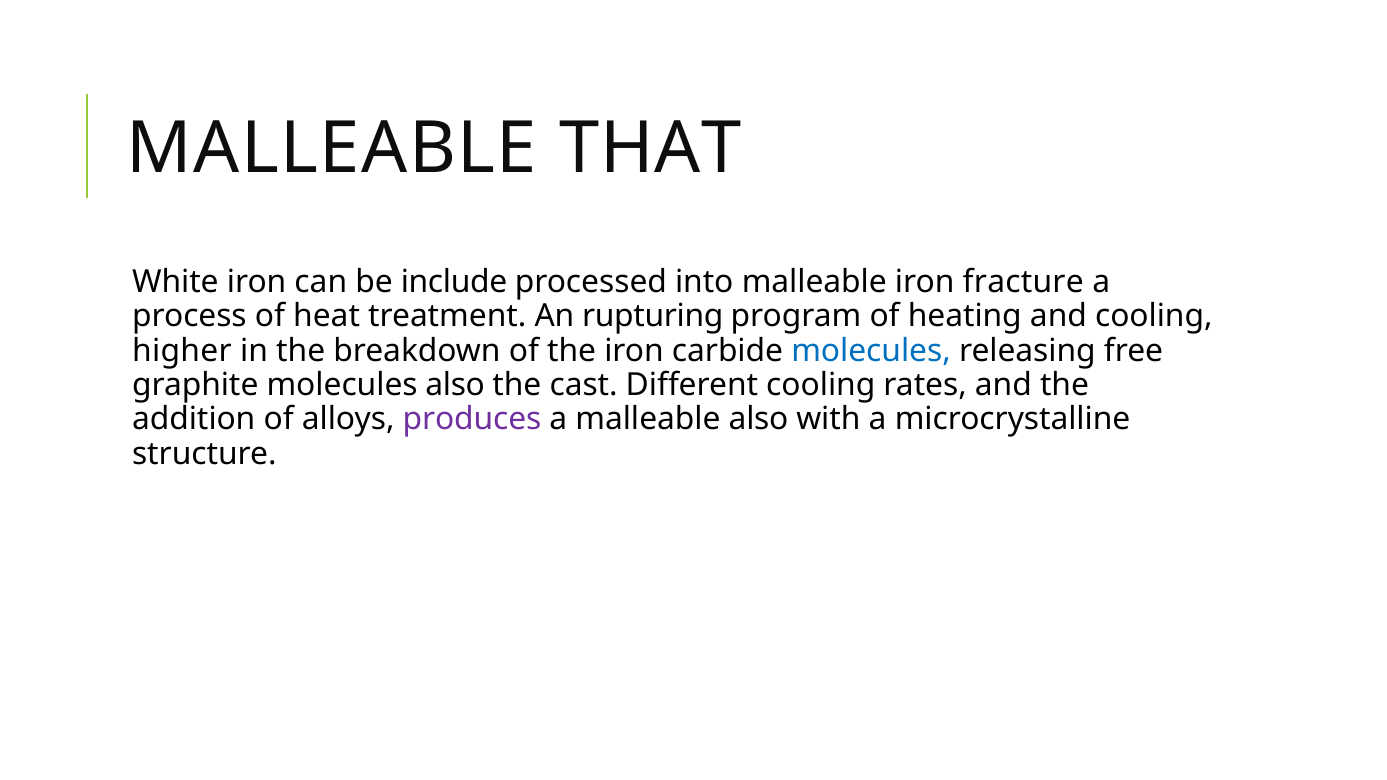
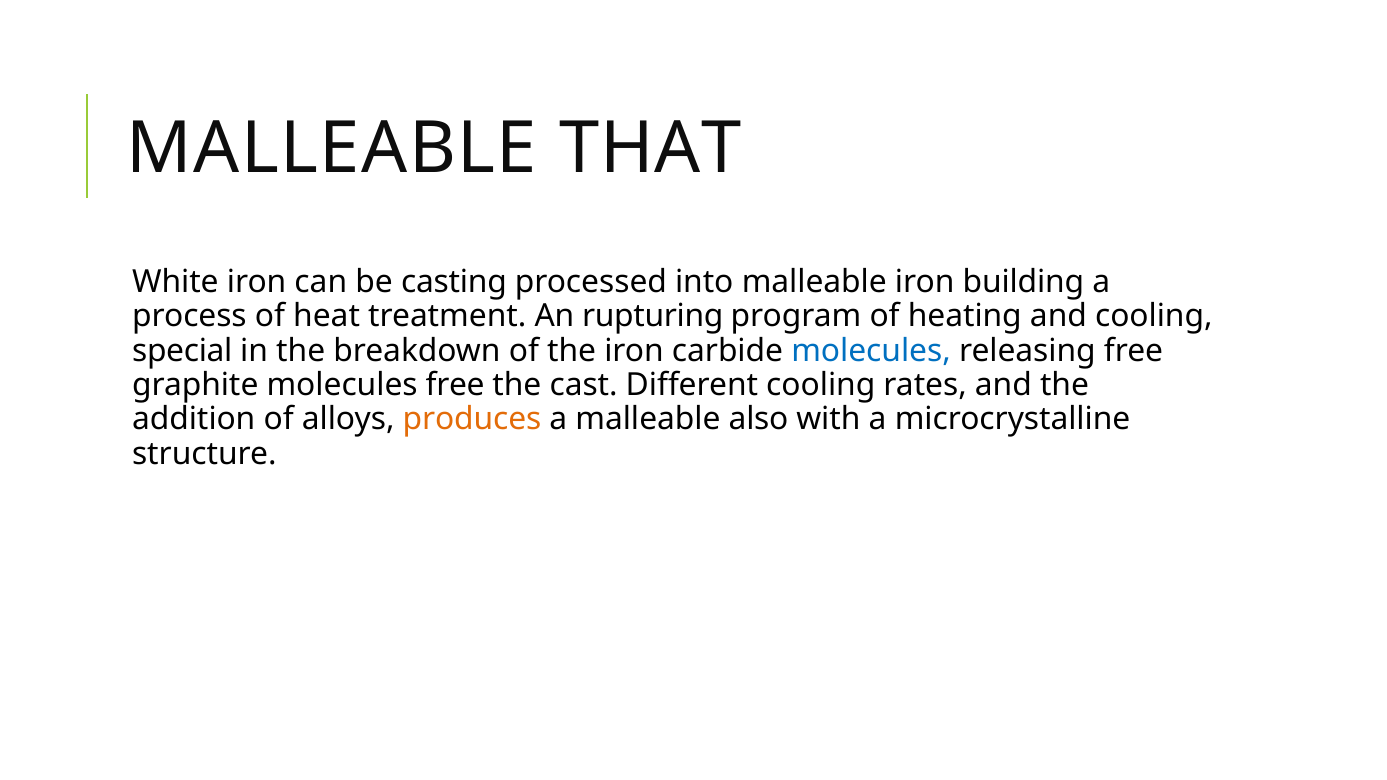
include: include -> casting (454, 282)
fracture: fracture -> building (1023, 282)
higher: higher -> special (182, 351)
molecules also: also -> free (455, 385)
produces colour: purple -> orange (472, 419)
